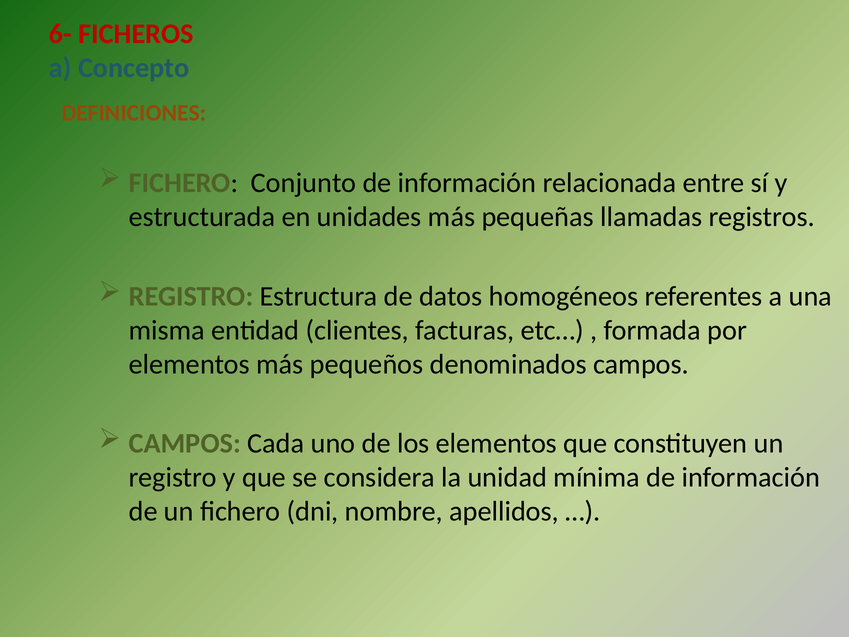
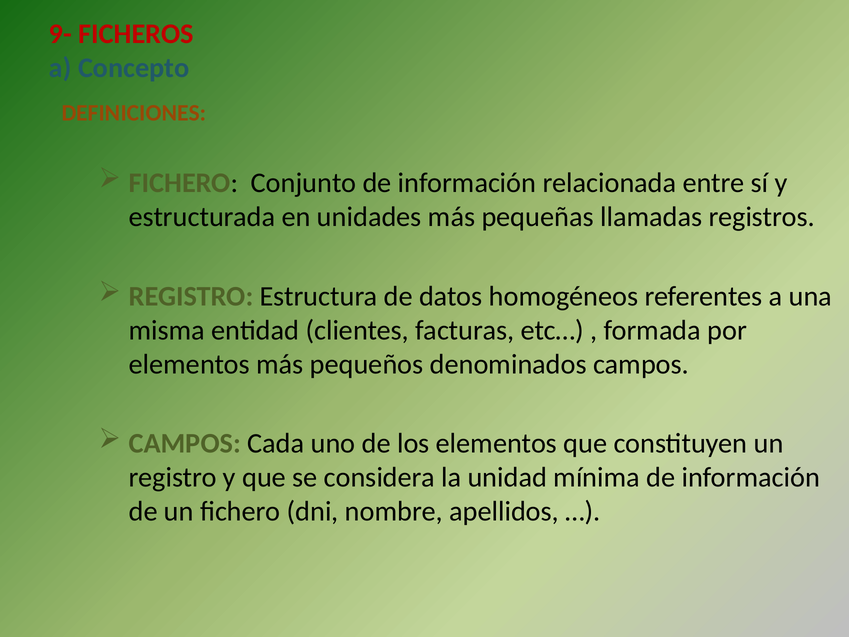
6-: 6- -> 9- (60, 34)
